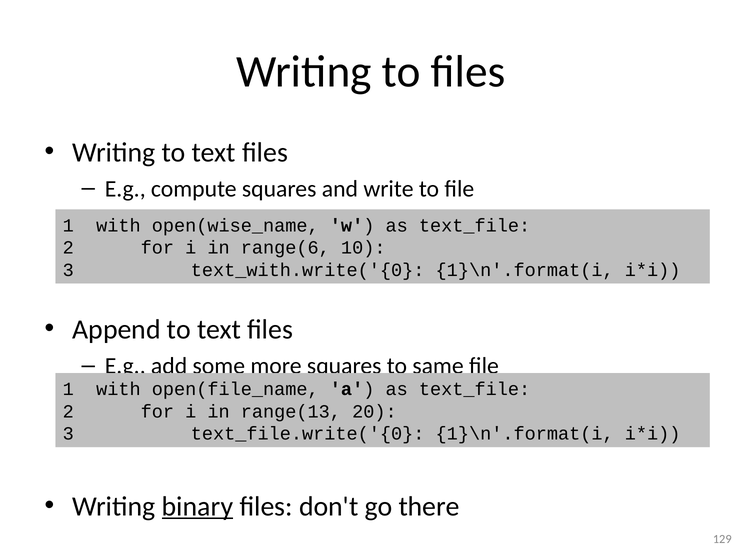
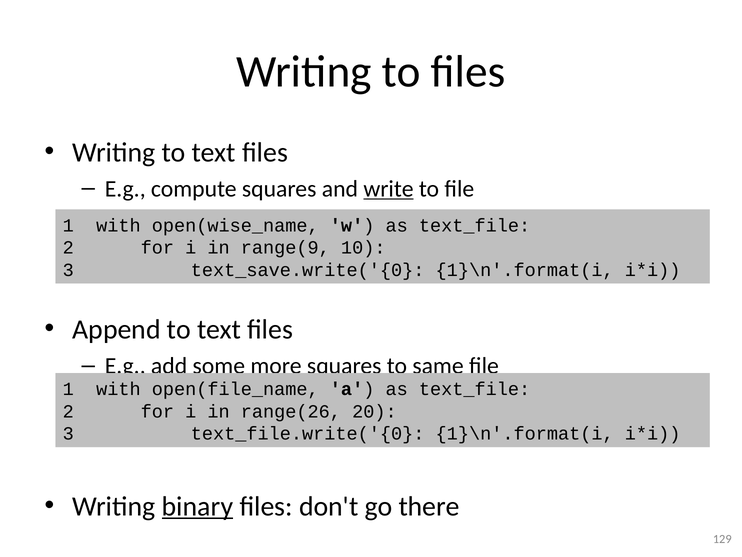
write underline: none -> present (388, 189)
range(6: range(6 -> range(9 (285, 247)
text_with.write('{0: text_with.write('{0 -> text_save.write('{0 (308, 270)
range(13: range(13 -> range(26 (291, 411)
